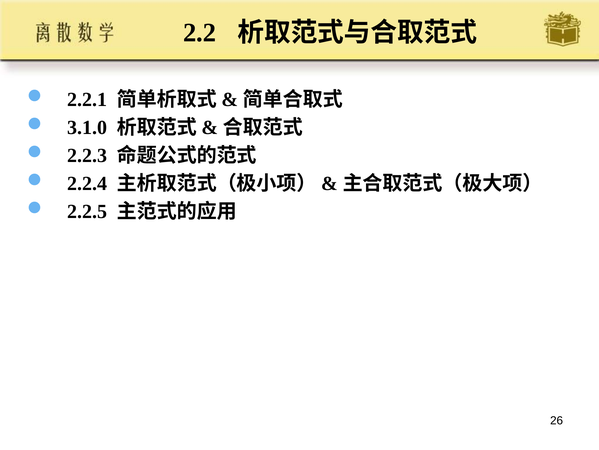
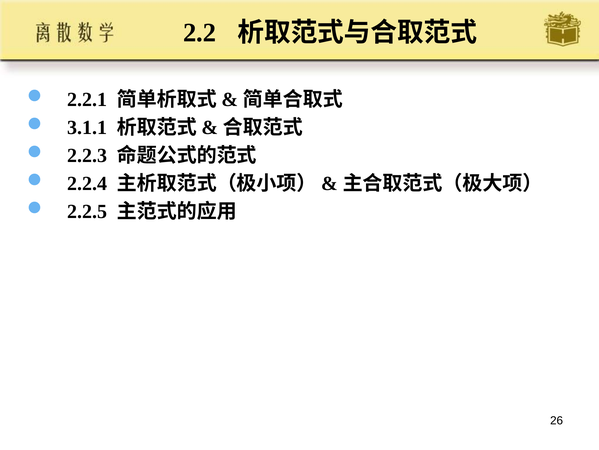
3.1.0: 3.1.0 -> 3.1.1 (87, 127)
